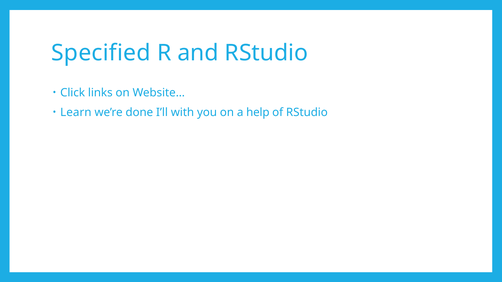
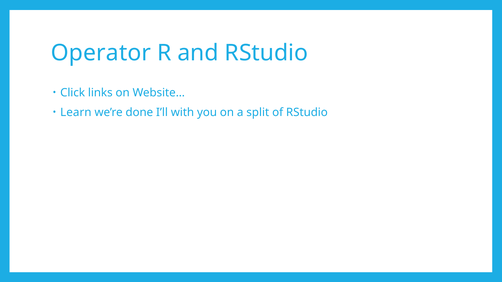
Specified: Specified -> Operator (101, 53)
help: help -> split (258, 112)
